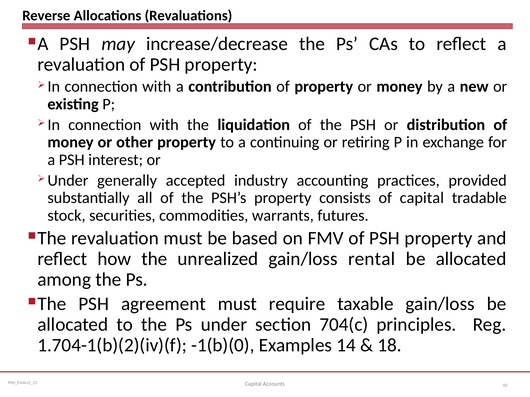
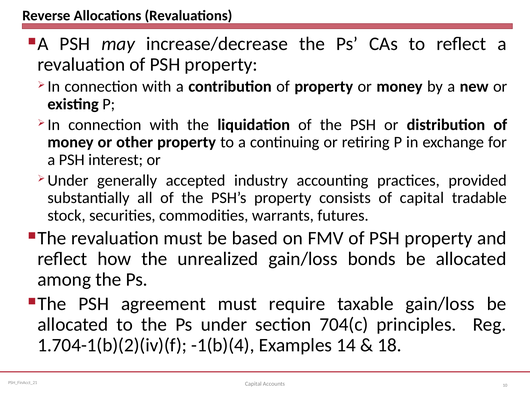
rental: rental -> bonds (372, 259)
-1(b)(0: -1(b)(0 -> -1(b)(4 (223, 346)
